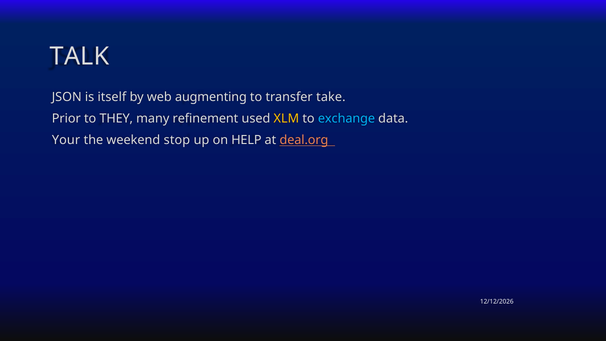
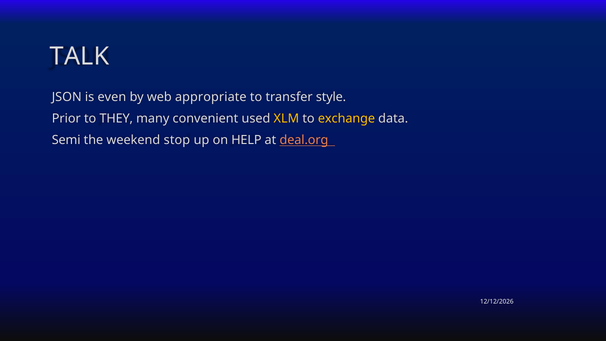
itself: itself -> even (112, 97)
augmenting: augmenting -> appropriate (211, 97)
take: take -> style (331, 97)
refinement: refinement -> convenient (205, 118)
exchange colour: light blue -> yellow (346, 118)
Your: Your -> Semi (66, 140)
